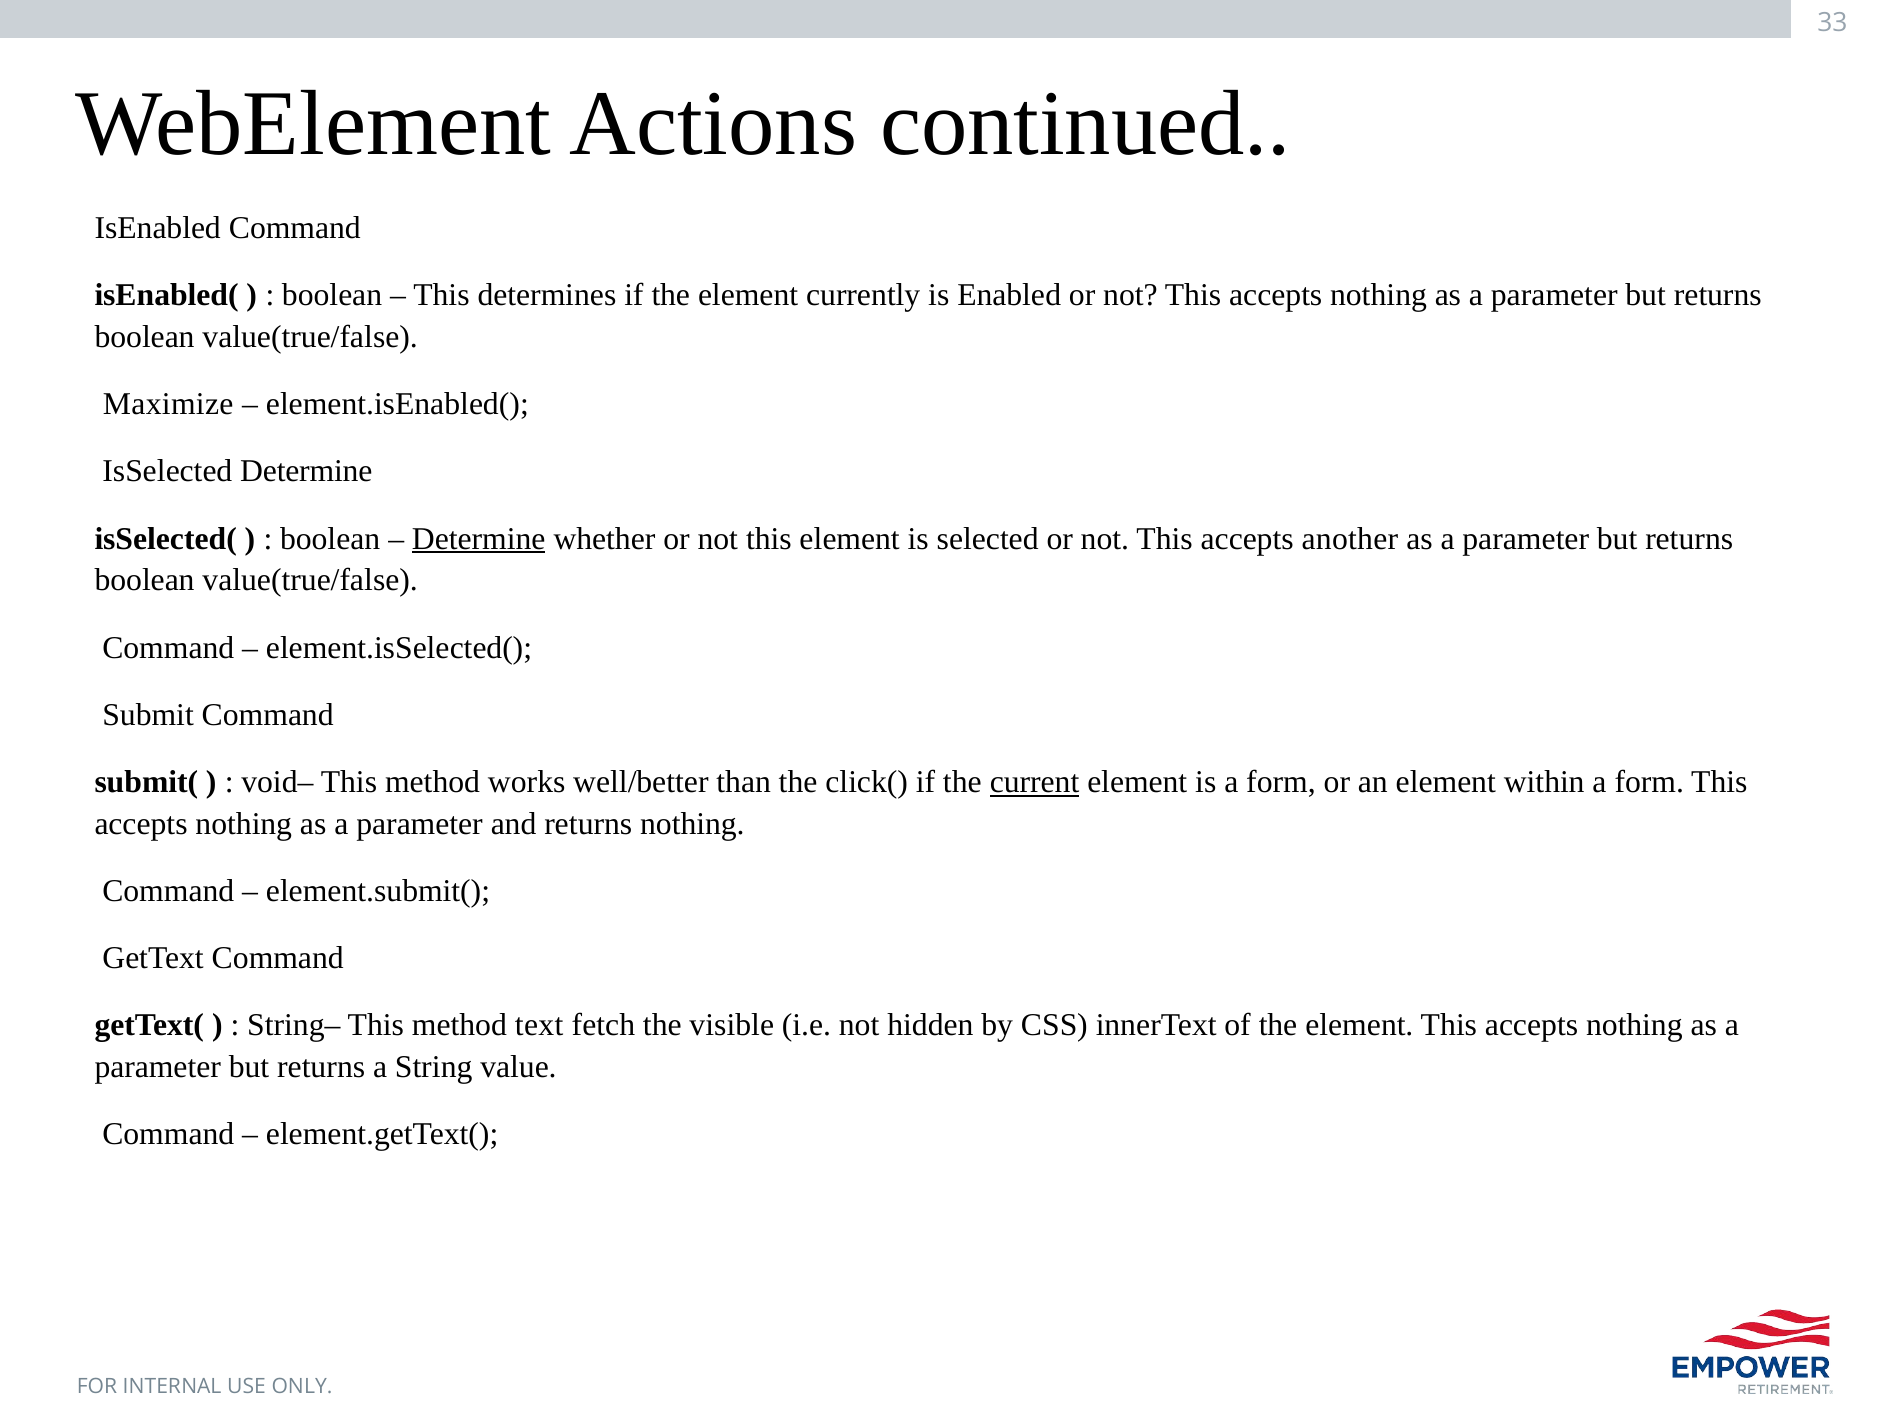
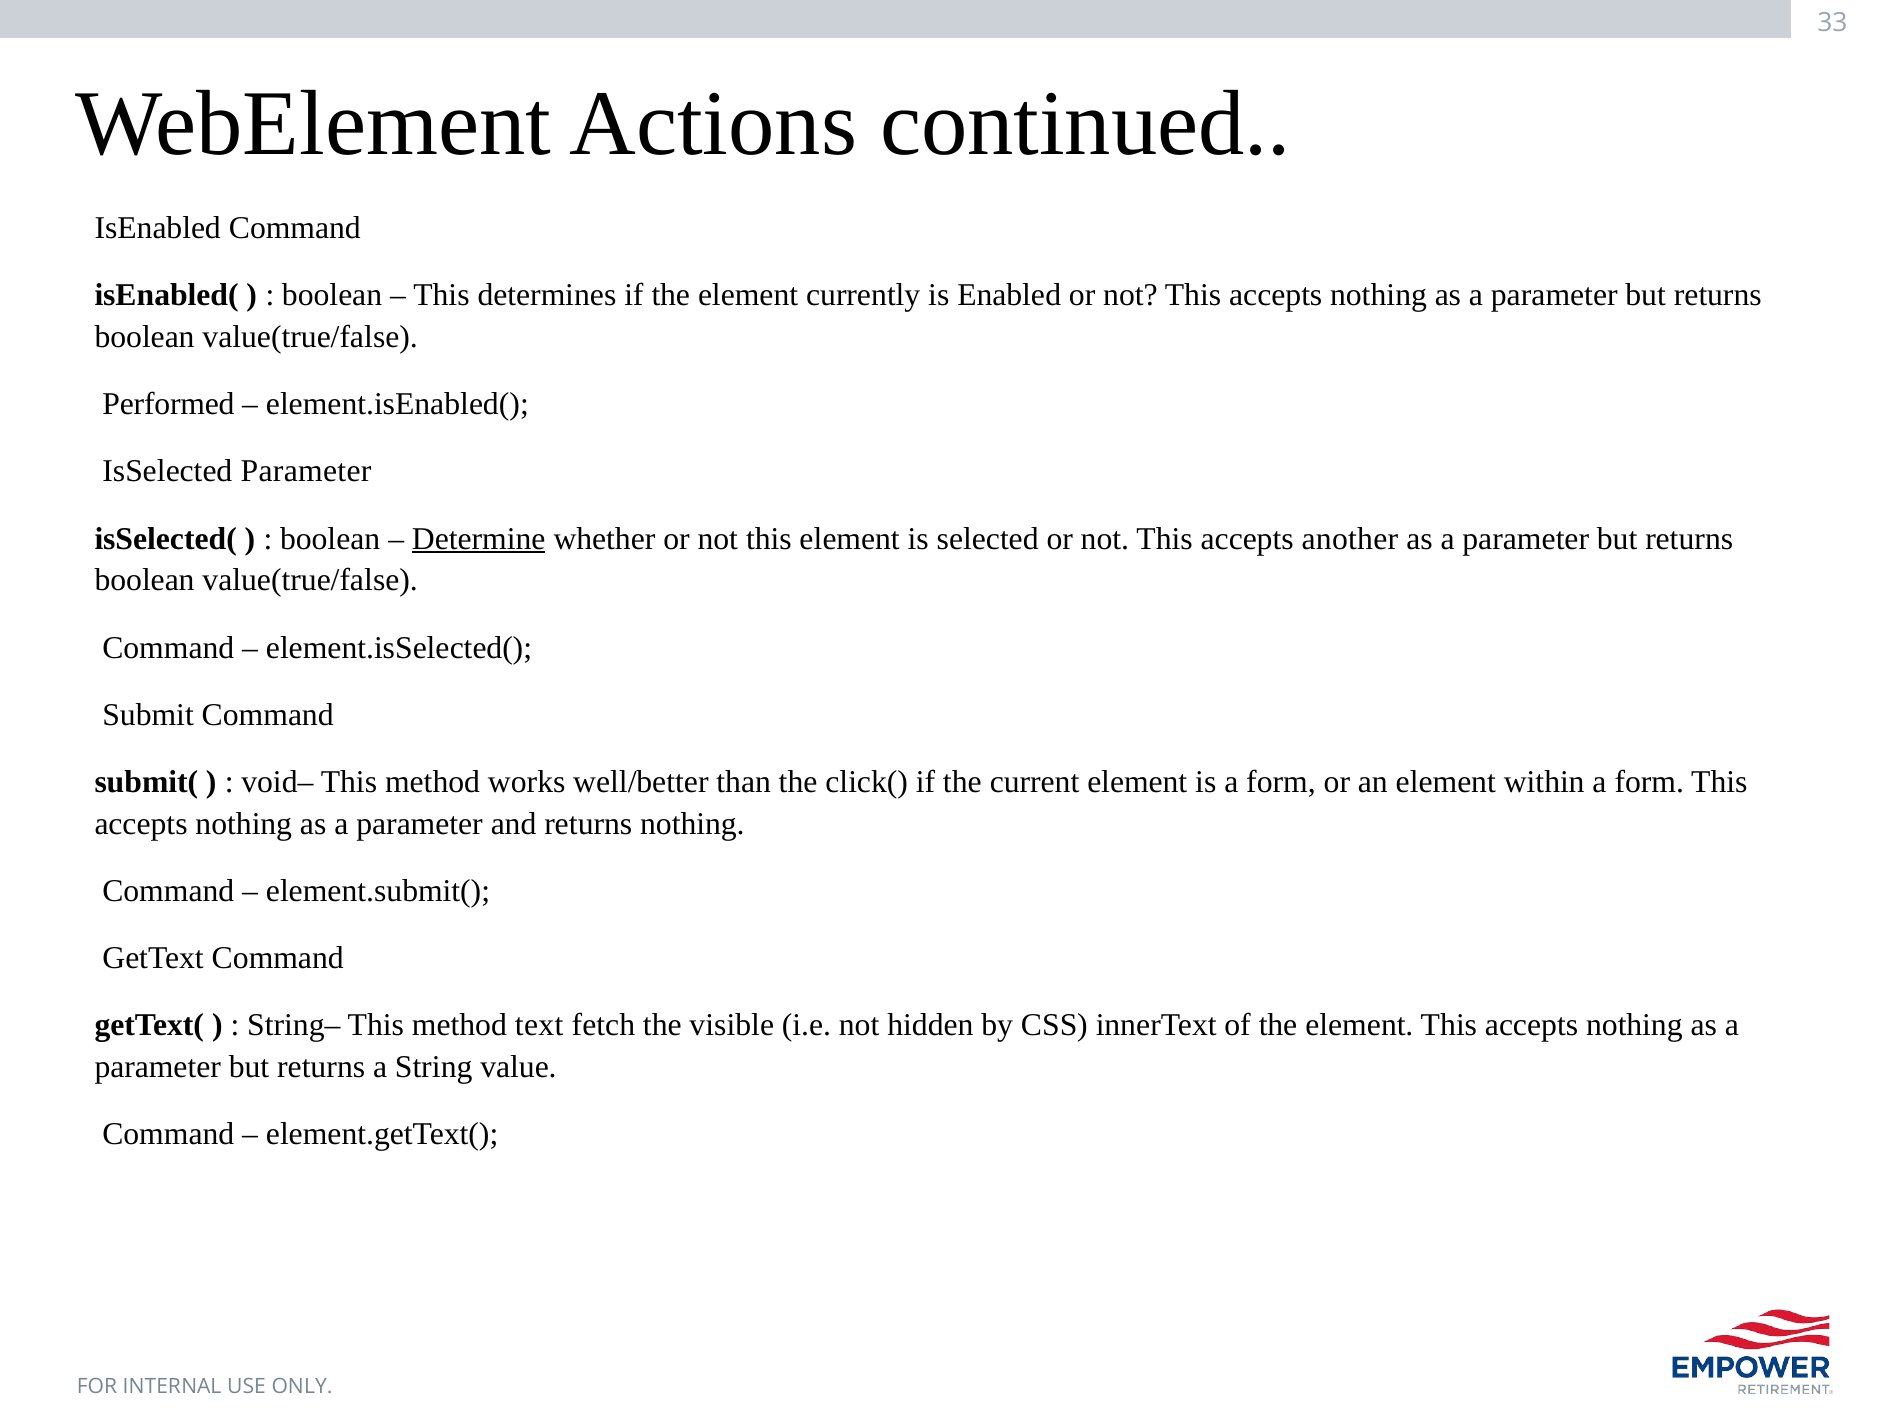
Maximize: Maximize -> Performed (168, 404)
IsSelected Determine: Determine -> Parameter (306, 472)
current underline: present -> none (1035, 782)
